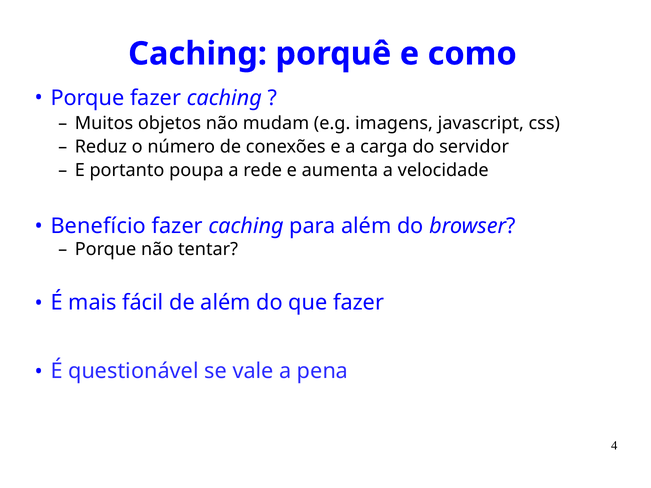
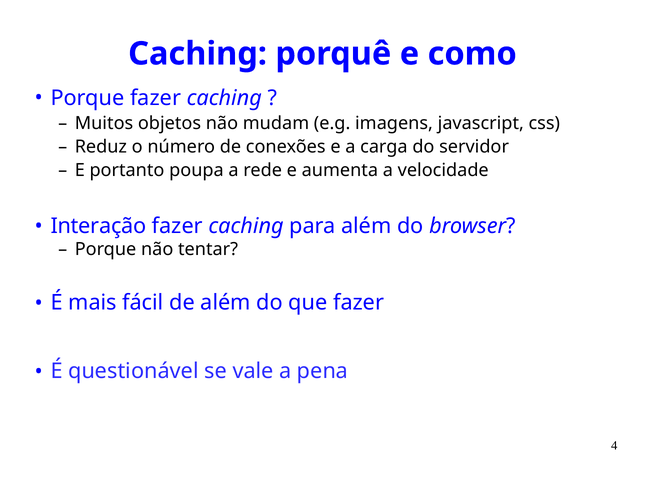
Benefício: Benefício -> Interação (99, 226)
